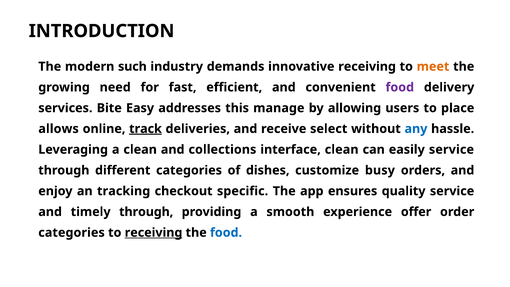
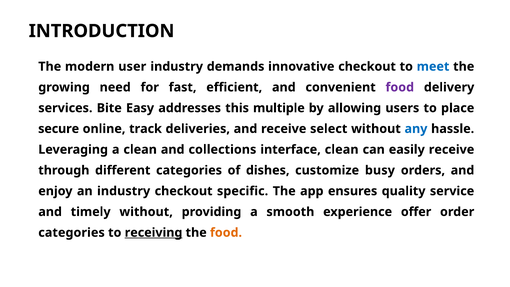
such: such -> user (132, 66)
innovative receiving: receiving -> checkout (367, 66)
meet colour: orange -> blue (433, 66)
manage: manage -> multiple (279, 108)
allows: allows -> secure (59, 129)
track underline: present -> none (145, 129)
easily service: service -> receive (452, 149)
an tracking: tracking -> industry (124, 191)
timely through: through -> without (146, 212)
food colour: blue -> orange (226, 233)
